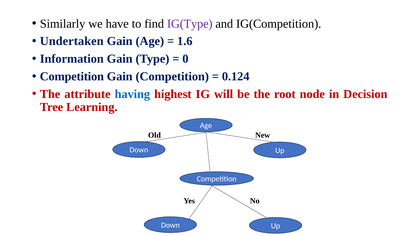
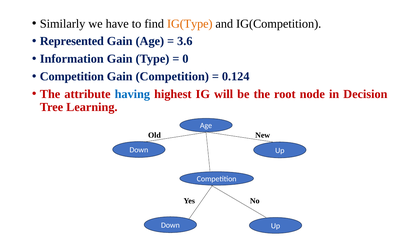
IG(Type colour: purple -> orange (190, 24)
Undertaken: Undertaken -> Represented (72, 41)
1.6: 1.6 -> 3.6 (185, 41)
